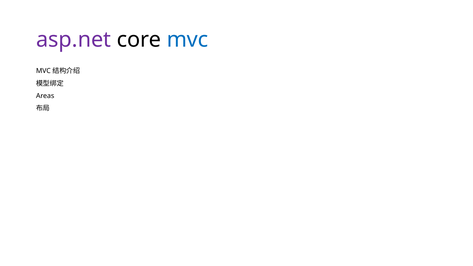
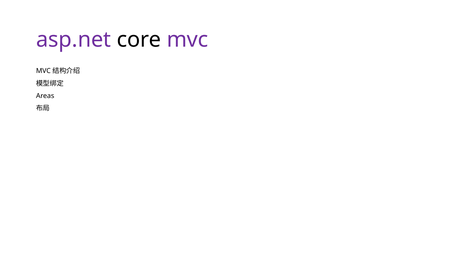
mvc colour: blue -> purple (188, 40)
